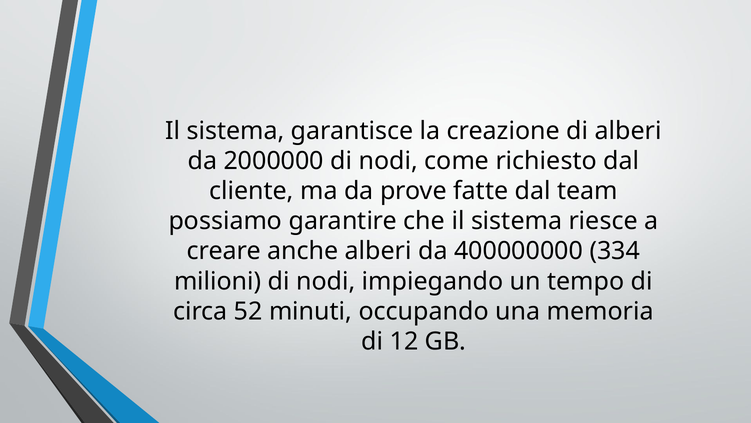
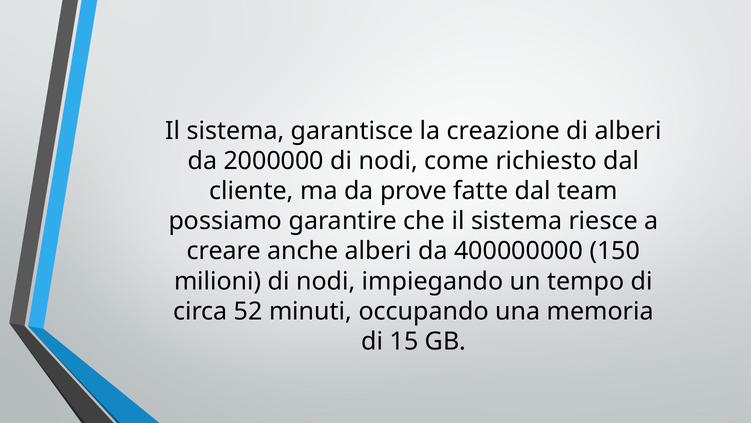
334: 334 -> 150 (615, 251)
12: 12 -> 15 (404, 341)
